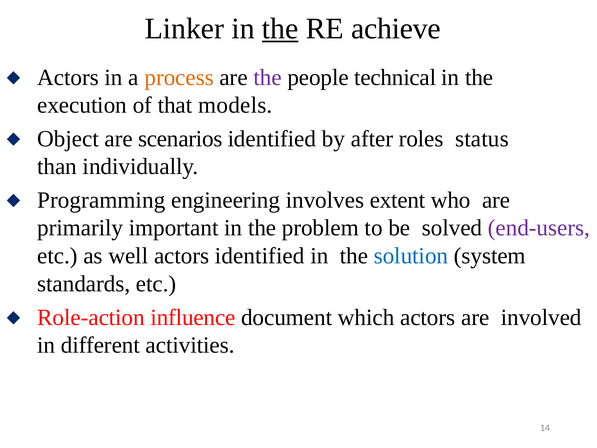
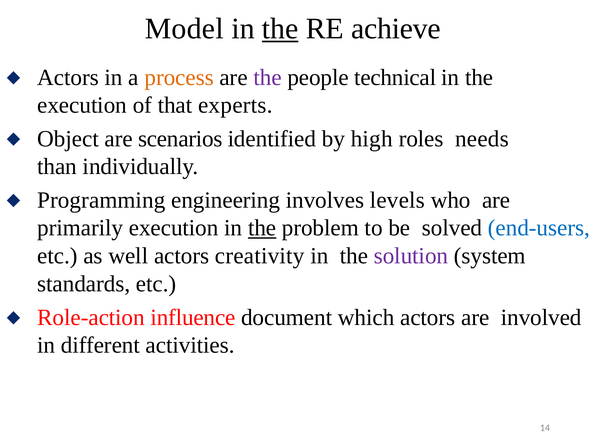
Linker: Linker -> Model (184, 29)
models: models -> experts (235, 105)
after: after -> high (372, 139)
status: status -> needs (482, 139)
extent: extent -> levels (397, 200)
primarily important: important -> execution (174, 228)
the underline: none -> present (262, 228)
end-users colour: purple -> blue (539, 228)
actors identified: identified -> creativity (260, 256)
solution colour: blue -> purple (411, 256)
